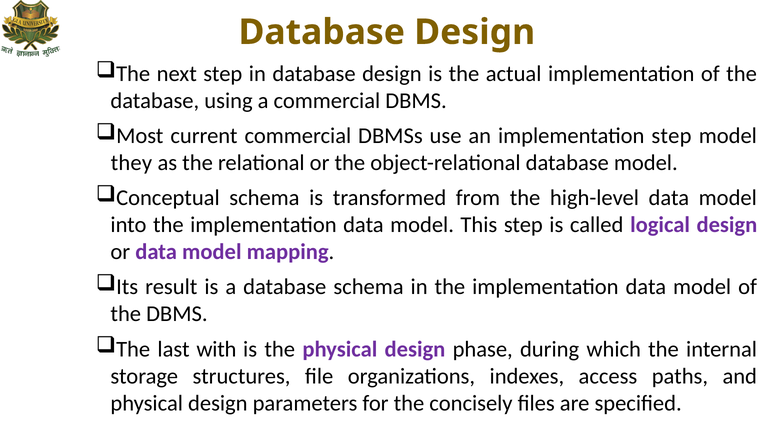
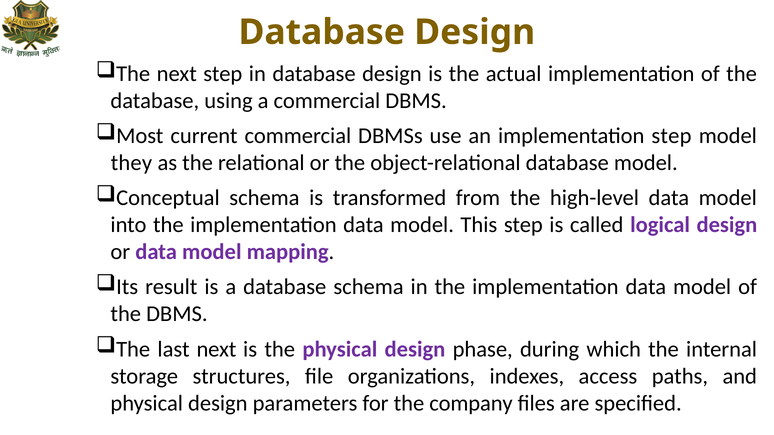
last with: with -> next (216, 349)
concisely: concisely -> company (471, 403)
